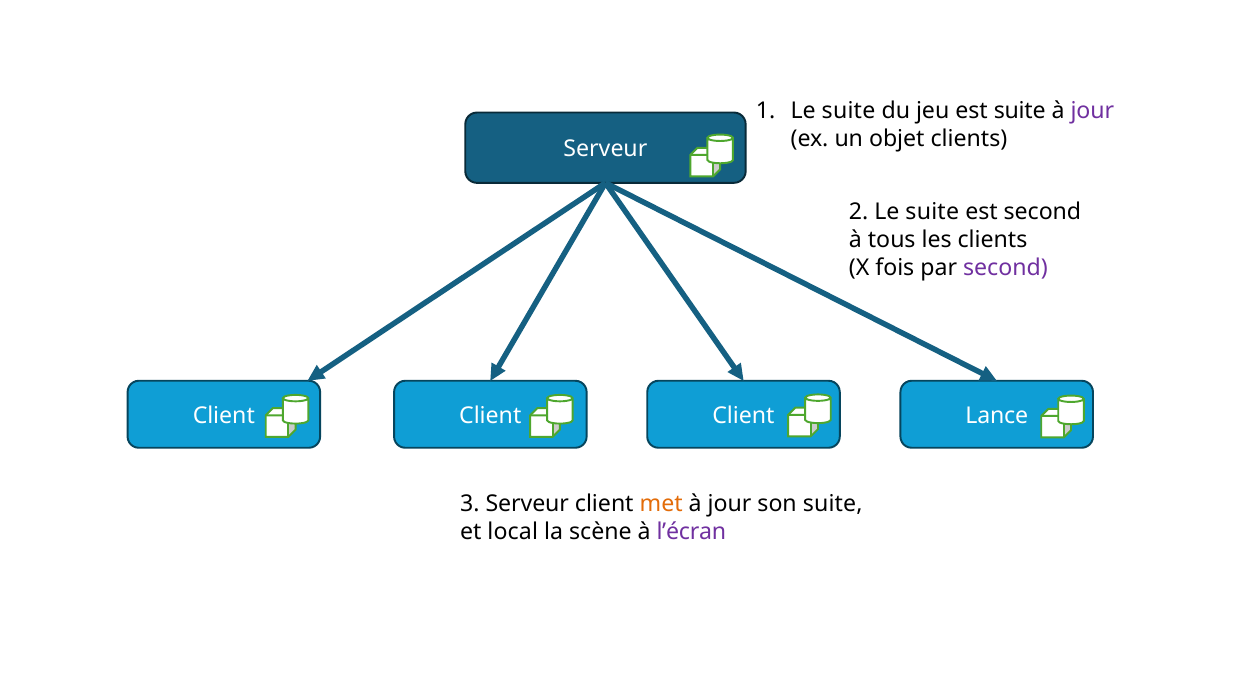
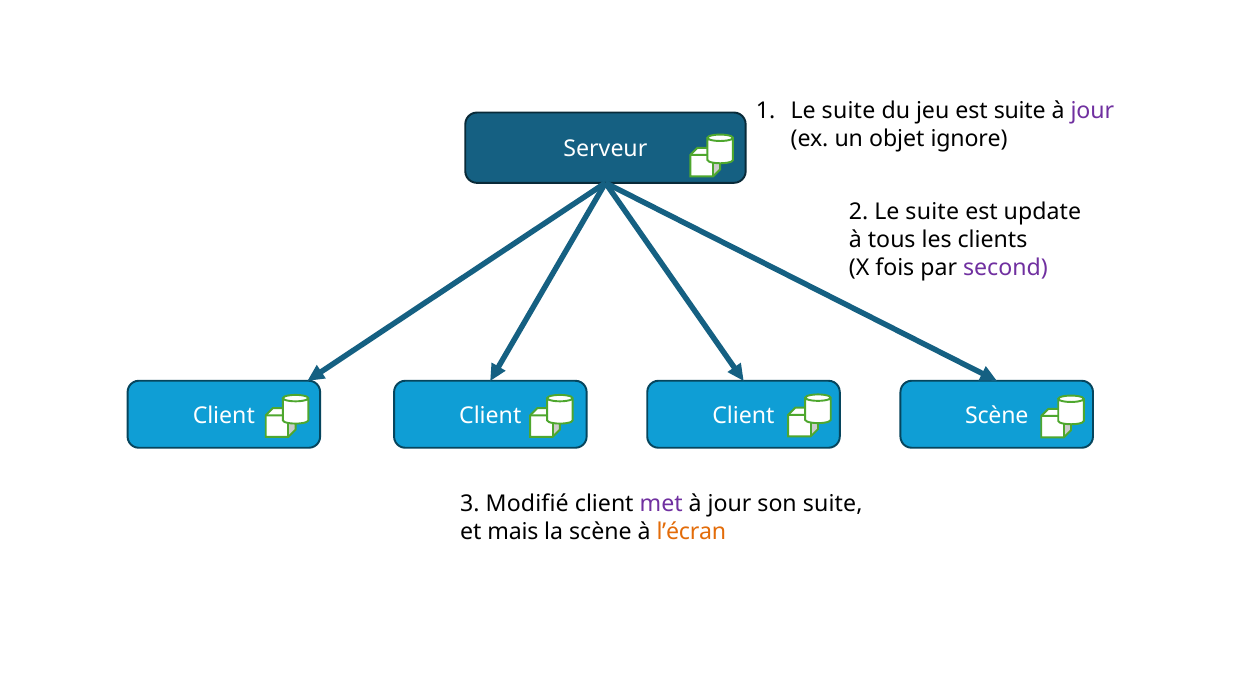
objet clients: clients -> ignore (969, 138)
est second: second -> update (1042, 212)
Client Lance: Lance -> Scène (997, 416)
3 Serveur: Serveur -> Modifié (527, 504)
met colour: orange -> purple (661, 504)
local: local -> mais (513, 532)
l’écran colour: purple -> orange (691, 532)
